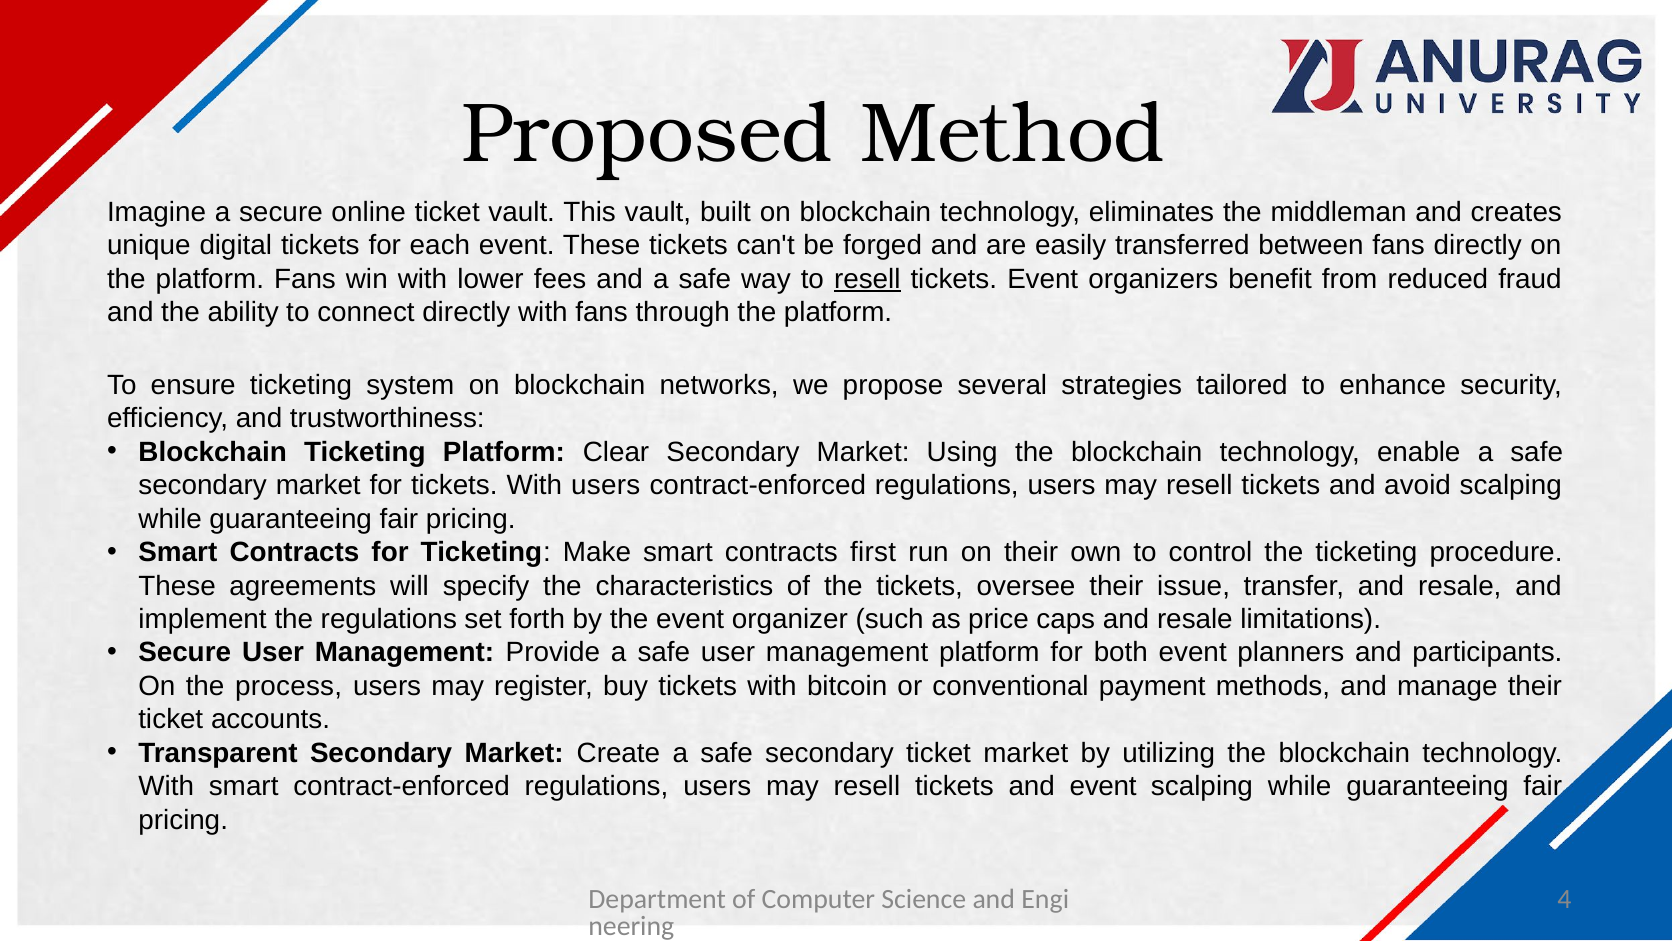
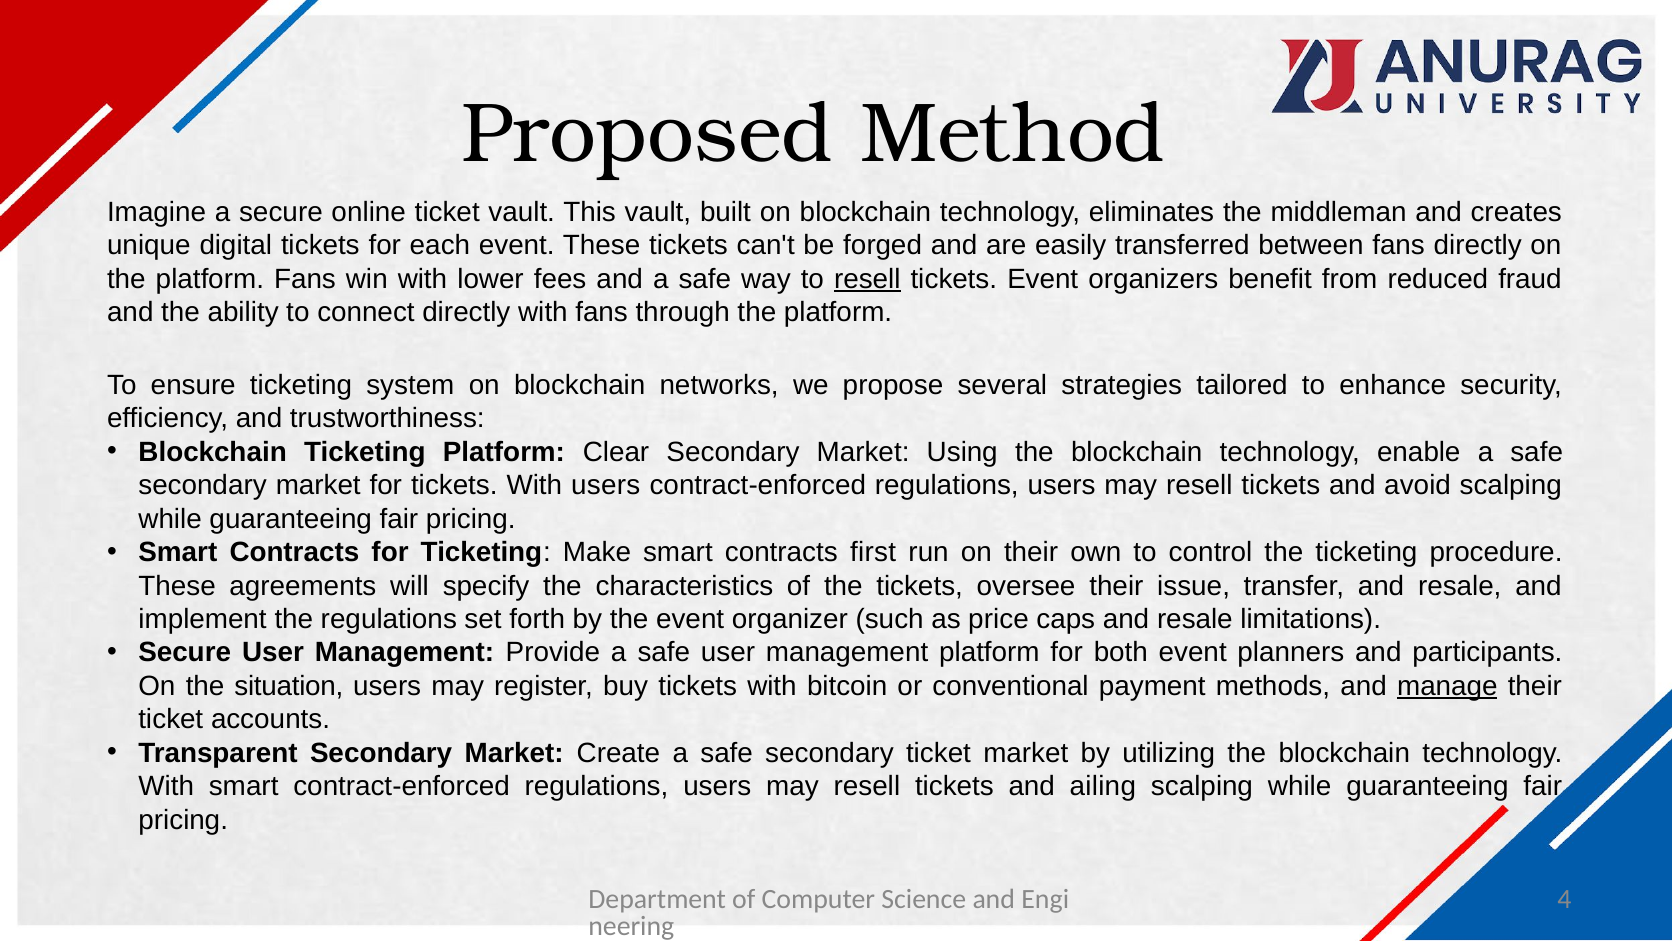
process: process -> situation (289, 686)
manage underline: none -> present (1447, 686)
and event: event -> ailing (1103, 786)
